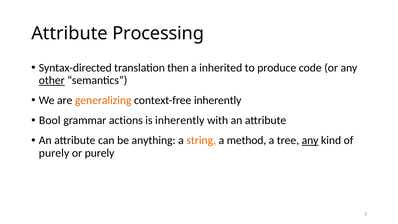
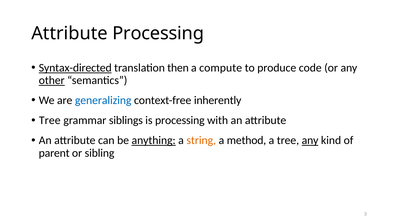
Syntax-directed underline: none -> present (75, 68)
inherited: inherited -> compute (221, 68)
generalizing colour: orange -> blue (103, 100)
Bool: Bool -> Tree (50, 120)
actions: actions -> siblings (126, 120)
is inherently: inherently -> processing (180, 120)
anything underline: none -> present (154, 140)
purely: purely -> parent (54, 153)
or purely: purely -> sibling (100, 153)
